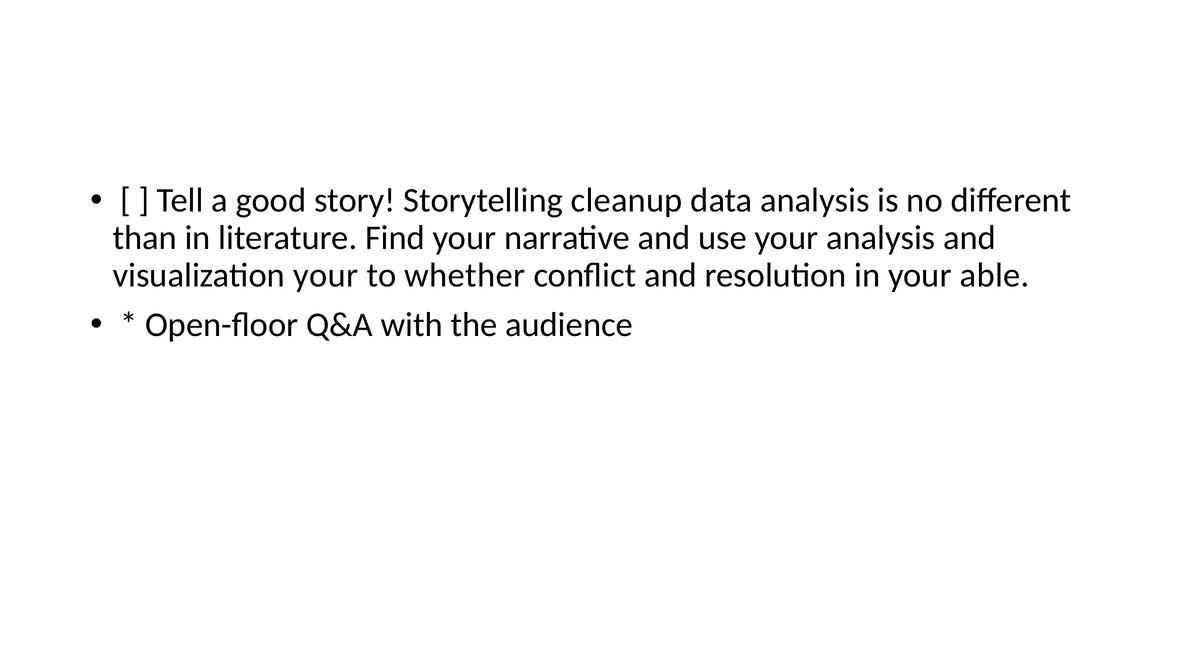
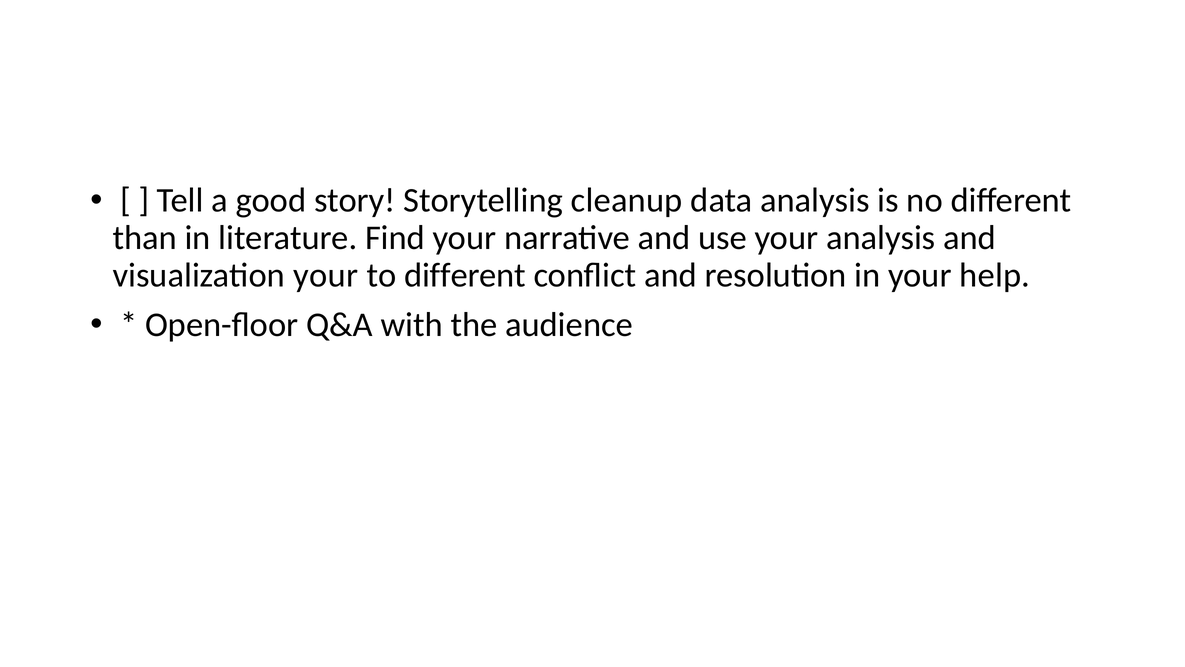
to whether: whether -> different (465, 275)
able: able -> help (995, 275)
